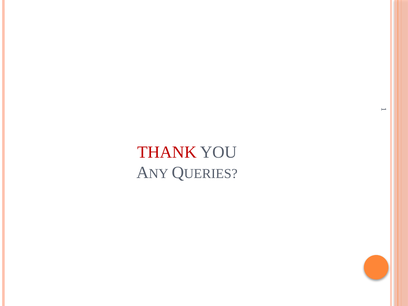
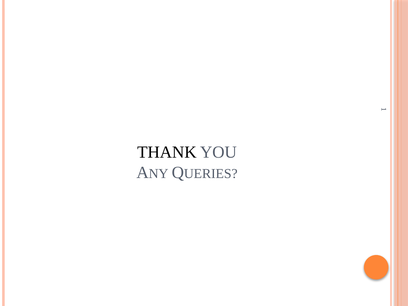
THANK colour: red -> black (167, 152)
